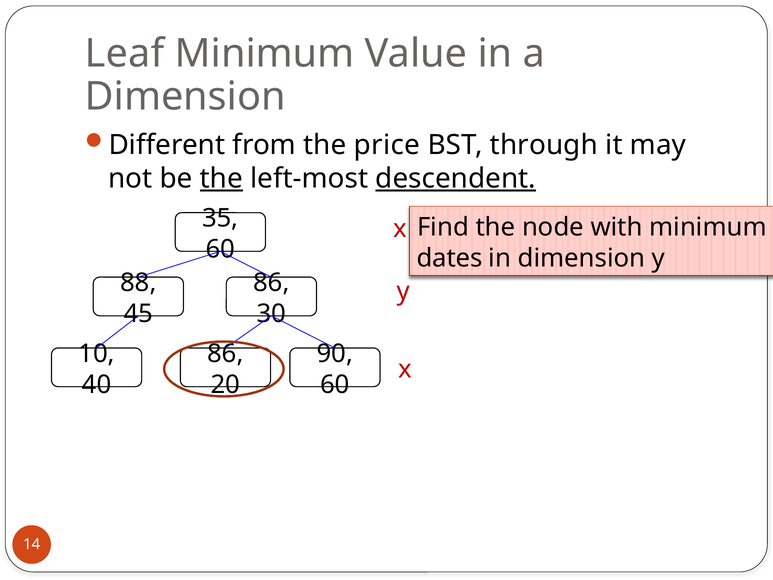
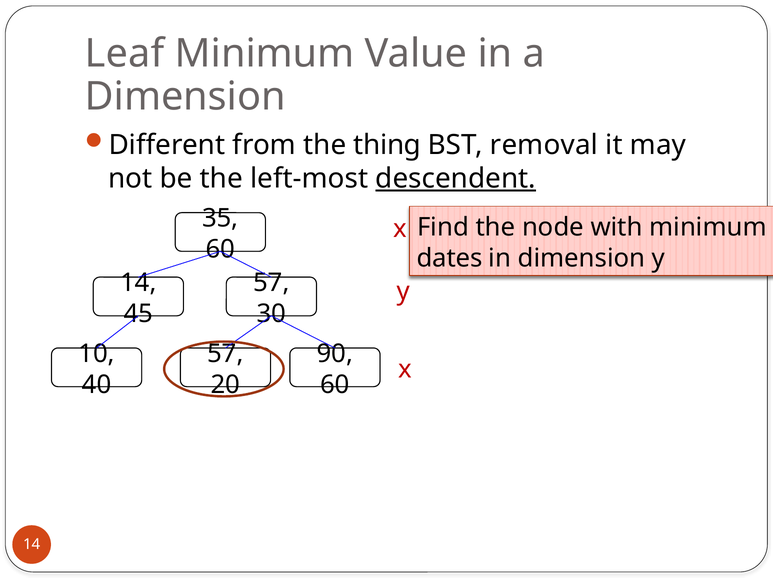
price: price -> thing (387, 145)
through: through -> removal (544, 145)
the underline: present -> none (221, 178)
88: 88 -> 14 (138, 283)
86: 86 -> 57 (271, 283)
86: 86 -> 57 (225, 353)
